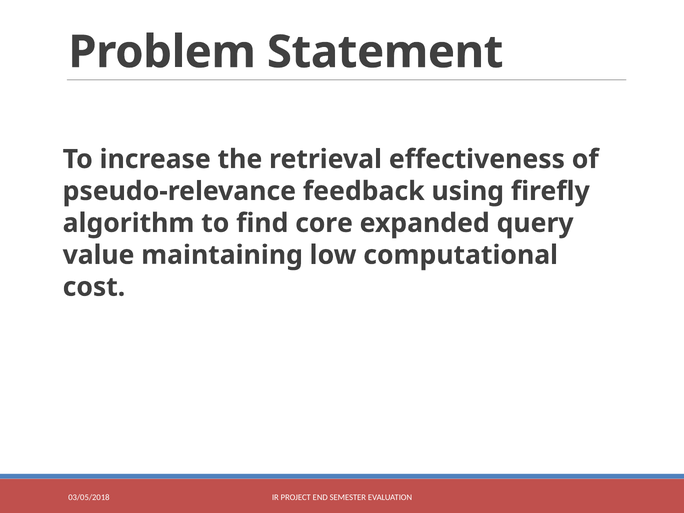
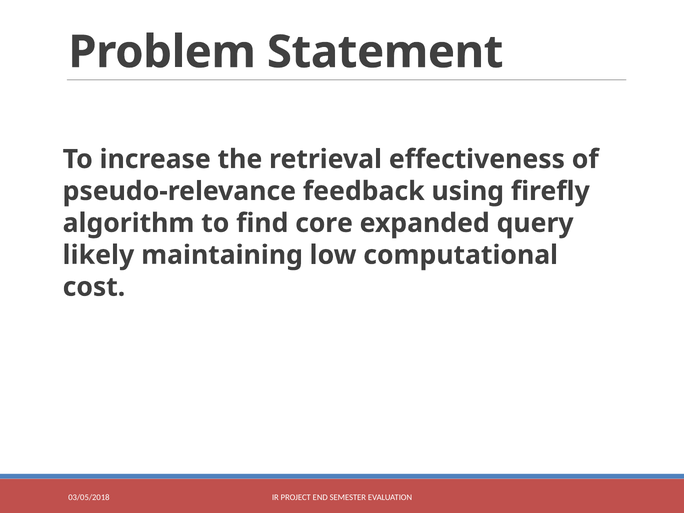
value: value -> likely (98, 255)
